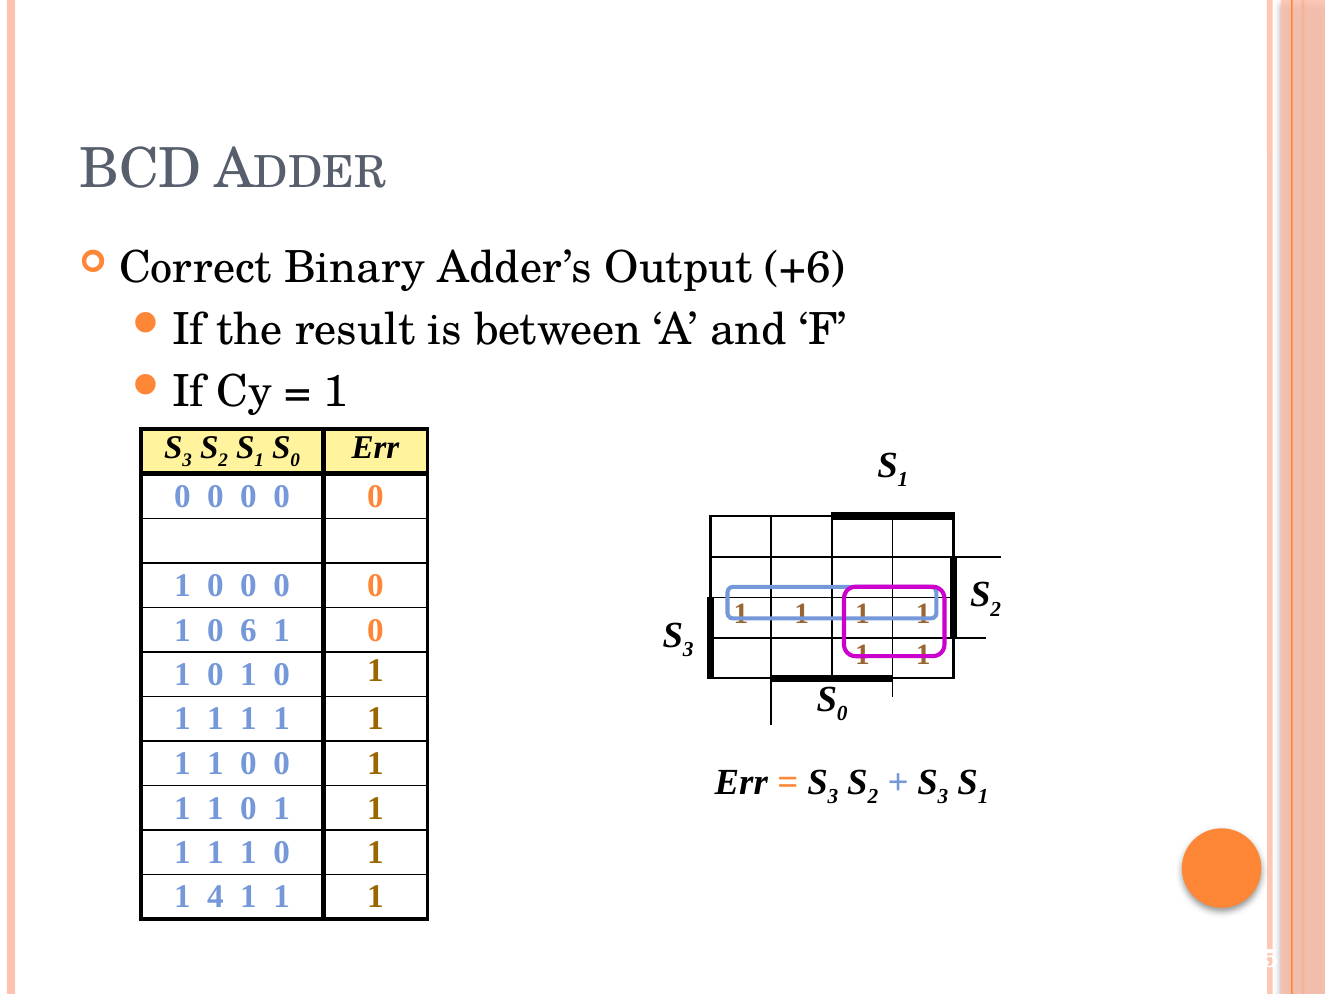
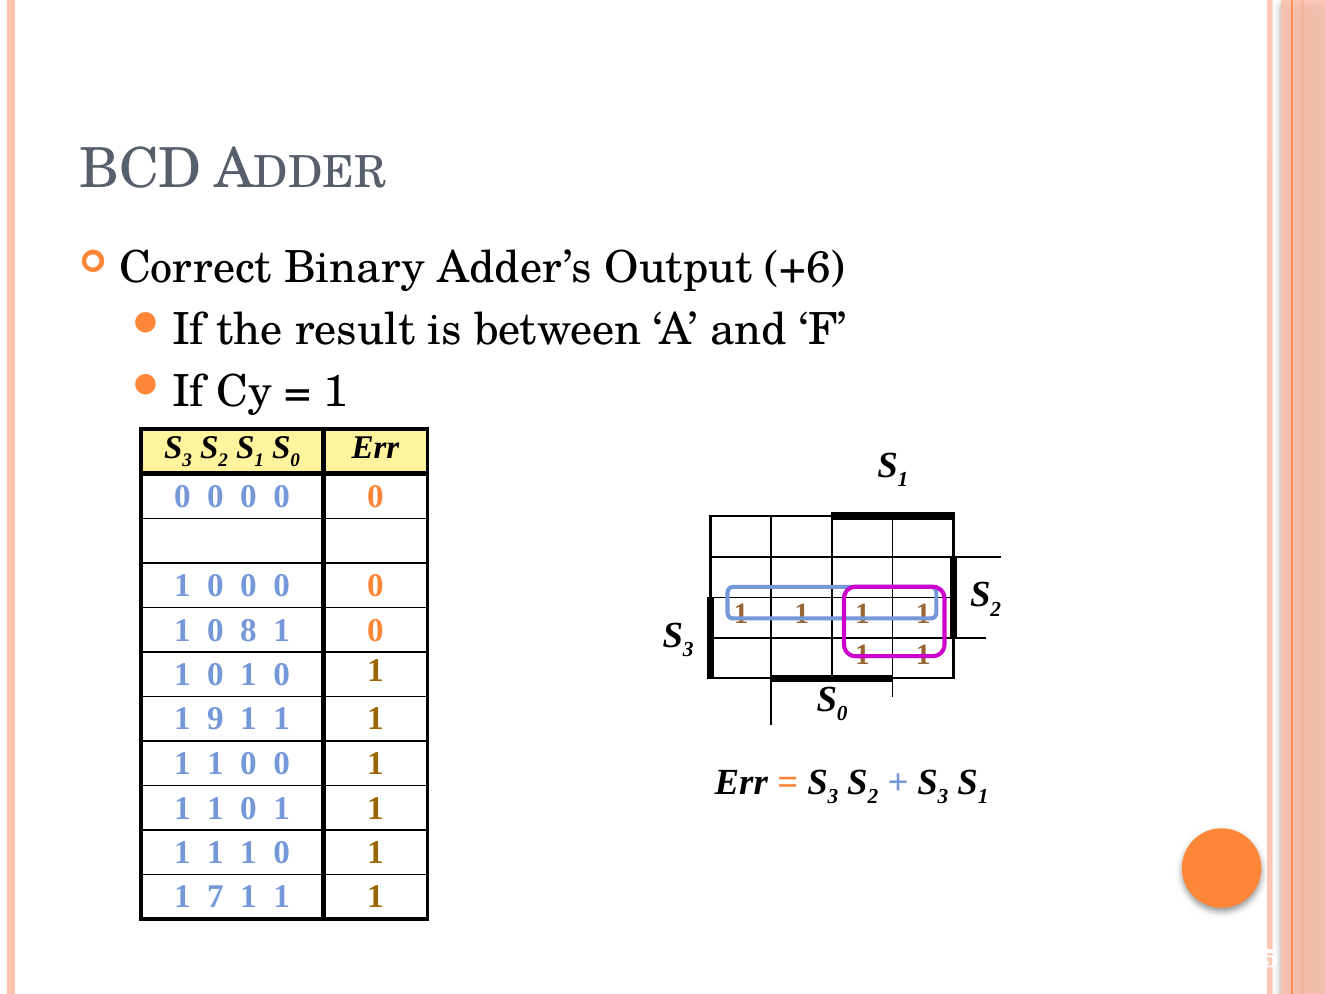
6: 6 -> 8 (248, 630)
1: 1 -> 9 (215, 719)
4: 4 -> 7 (215, 897)
